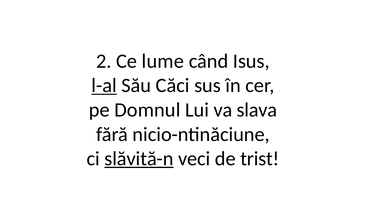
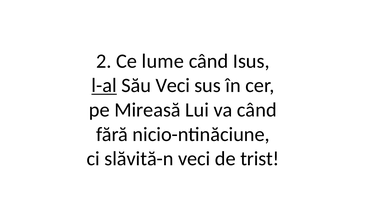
Său Căci: Căci -> Veci (173, 85)
Domnul: Domnul -> Mireasă (147, 110)
va slava: slava -> când (257, 110)
slăvită-n underline: present -> none (139, 159)
